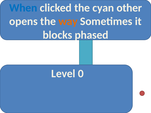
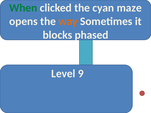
When colour: blue -> green (23, 8)
other: other -> maze (129, 8)
0: 0 -> 9 (81, 74)
